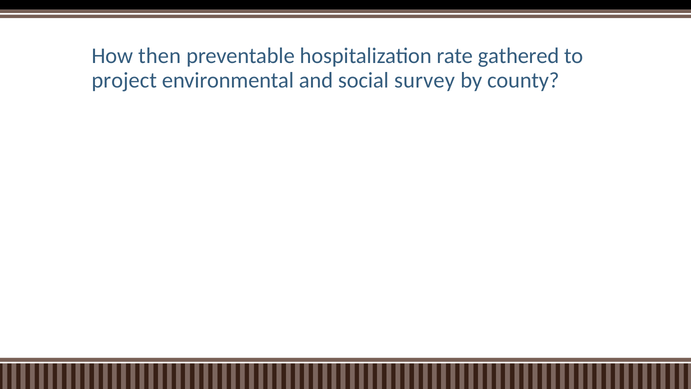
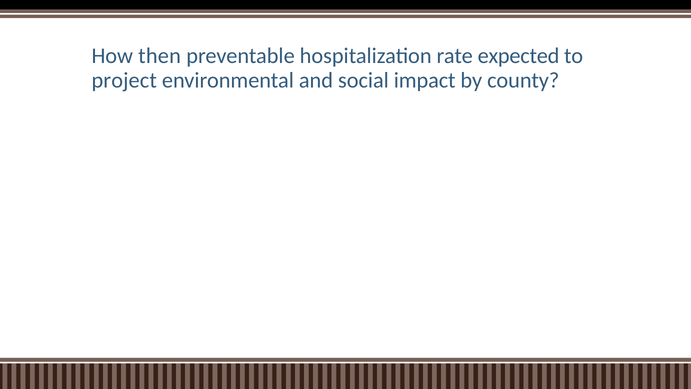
gathered: gathered -> expected (519, 56)
survey: survey -> impact (425, 80)
